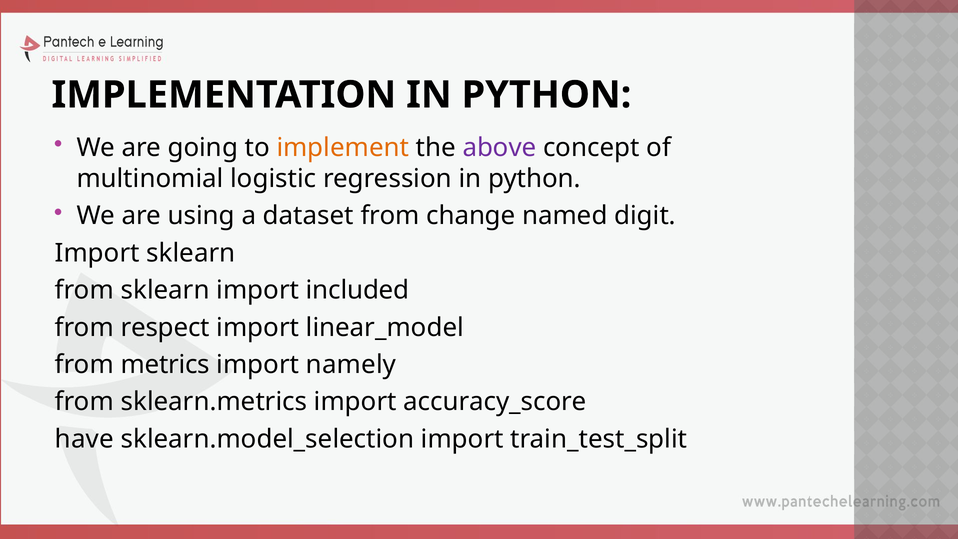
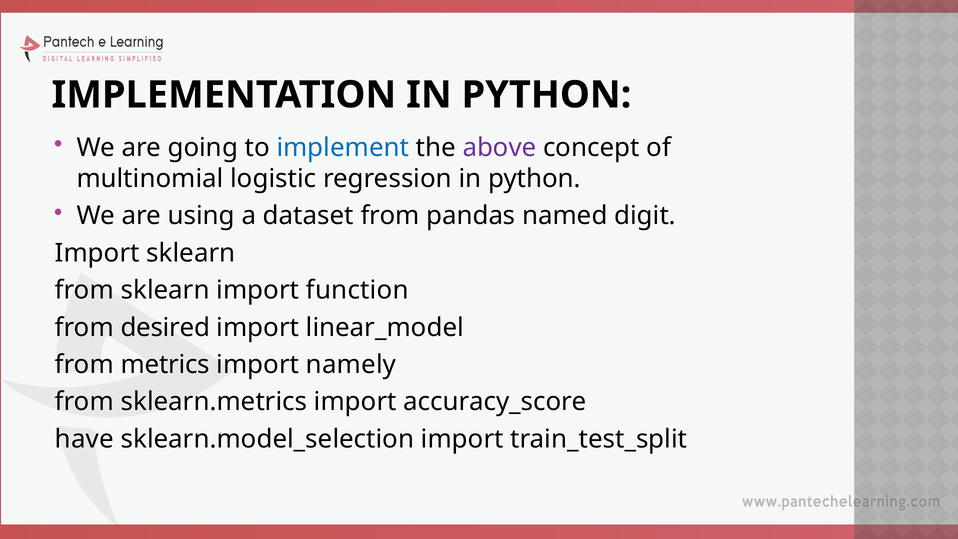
implement colour: orange -> blue (343, 147)
change: change -> pandas (471, 216)
included: included -> function (357, 290)
respect: respect -> desired (165, 327)
